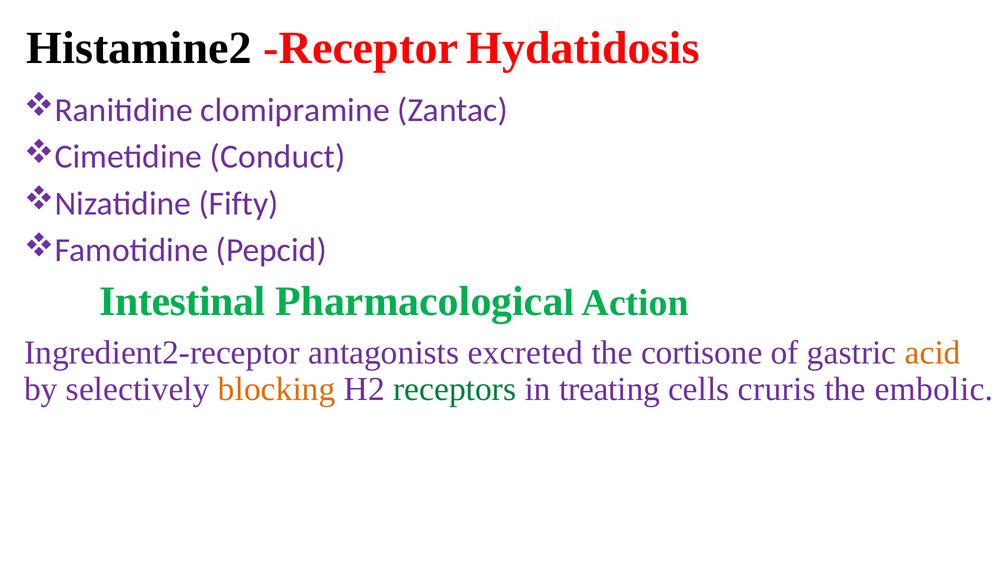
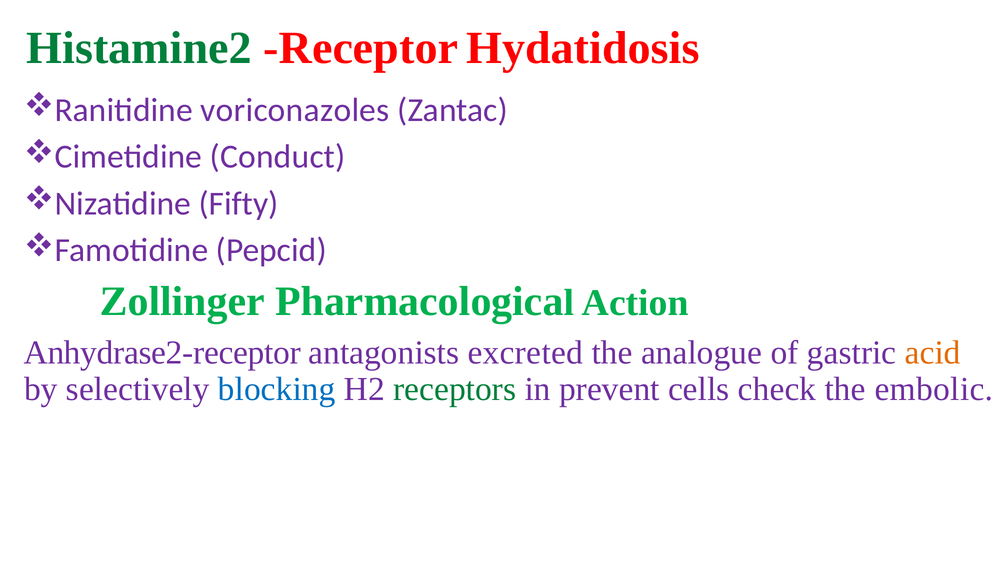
Histamine2 colour: black -> green (139, 48)
clomipramine: clomipramine -> voriconazoles (295, 110)
Intestinal: Intestinal -> Zollinger (182, 302)
Ingredient2-receptor: Ingredient2-receptor -> Anhydrase2-receptor (162, 353)
cortisone: cortisone -> analogue (702, 353)
blocking colour: orange -> blue (277, 389)
treating: treating -> prevent (609, 389)
cruris: cruris -> check (777, 389)
